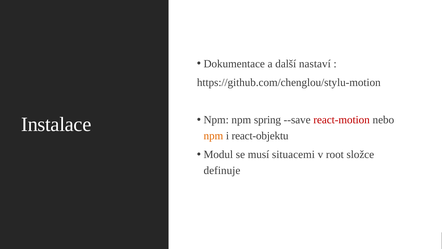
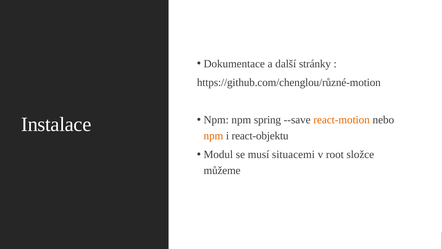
nastaví: nastaví -> stránky (315, 64)
https://github.com/chenglou/stylu-motion: https://github.com/chenglou/stylu-motion -> https://github.com/chenglou/různé-motion (289, 82)
react-motion colour: red -> orange (342, 120)
definuje: definuje -> můžeme (222, 170)
